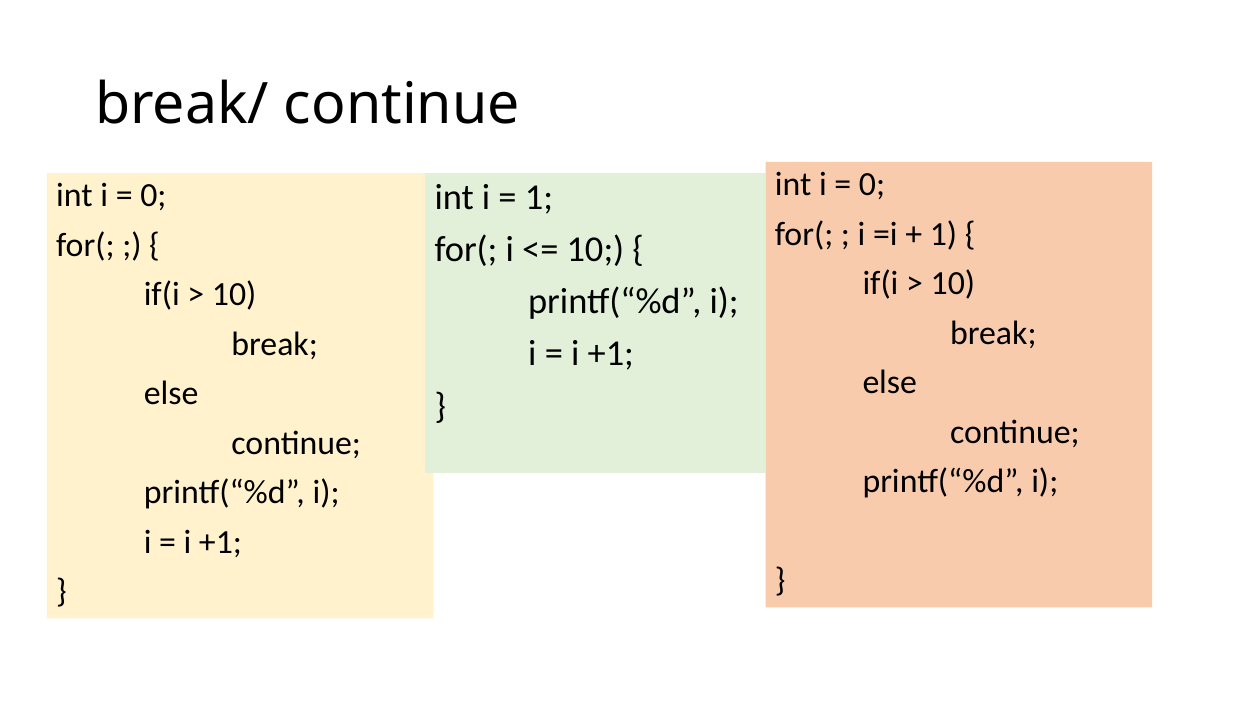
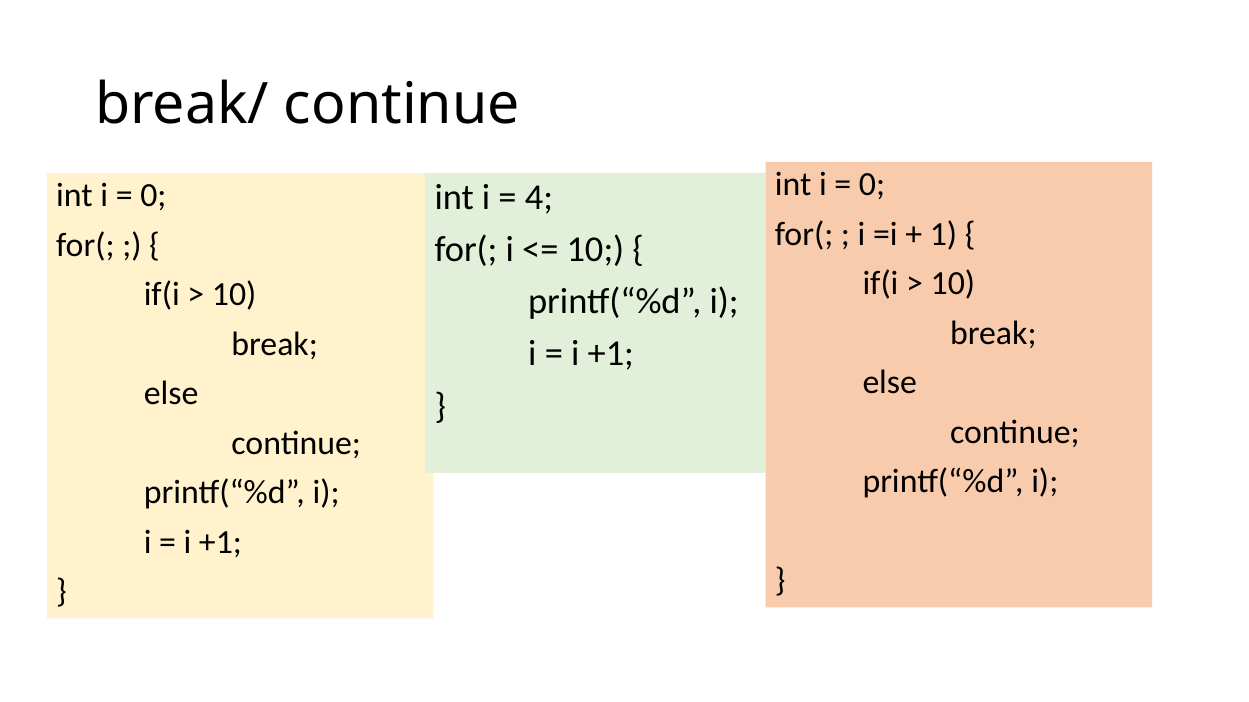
1: 1 -> 4 (539, 197)
